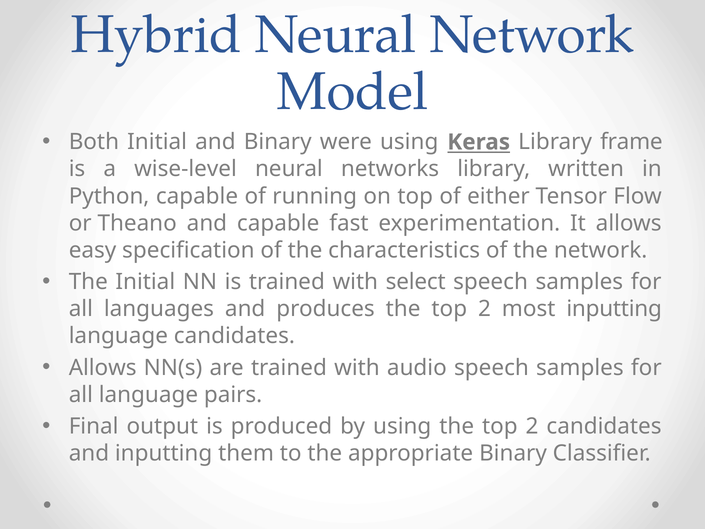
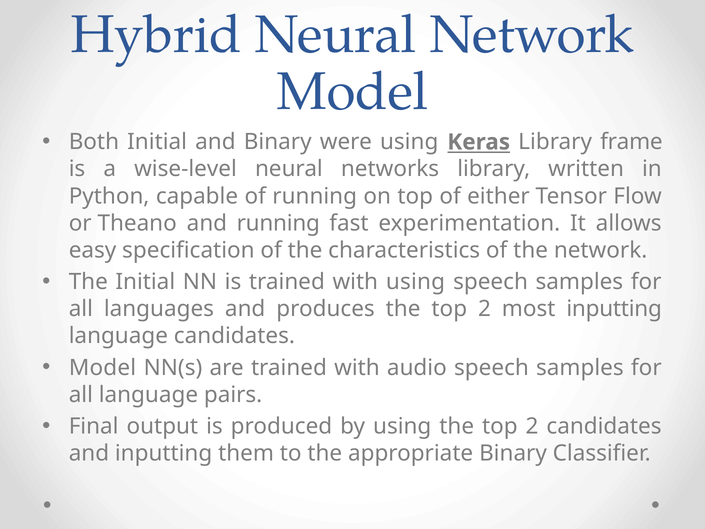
and capable: capable -> running (278, 223)
with select: select -> using (415, 282)
Allows: Allows -> Model (103, 367)
